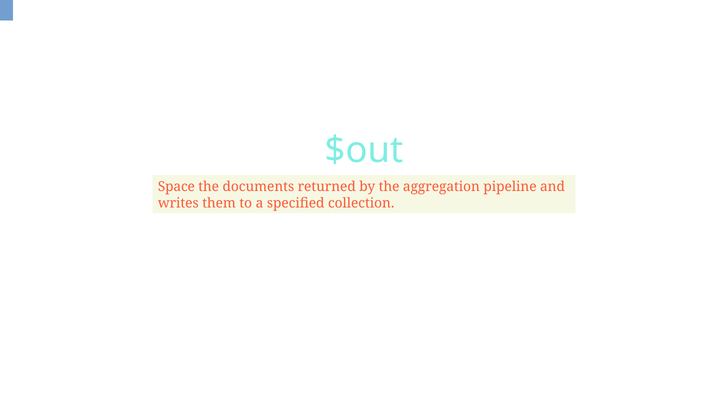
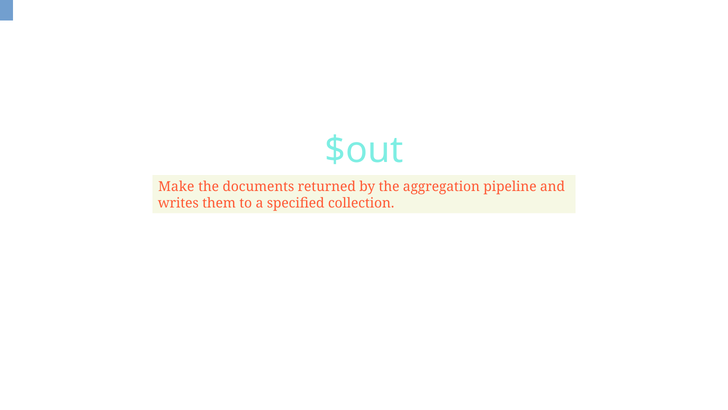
Space: Space -> Make (176, 187)
